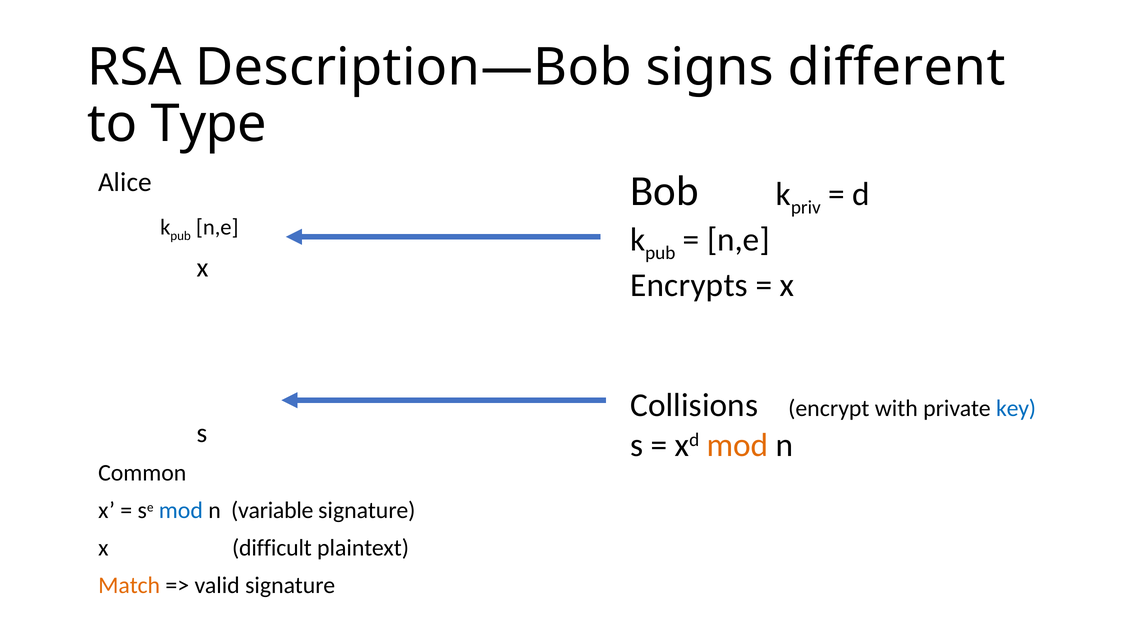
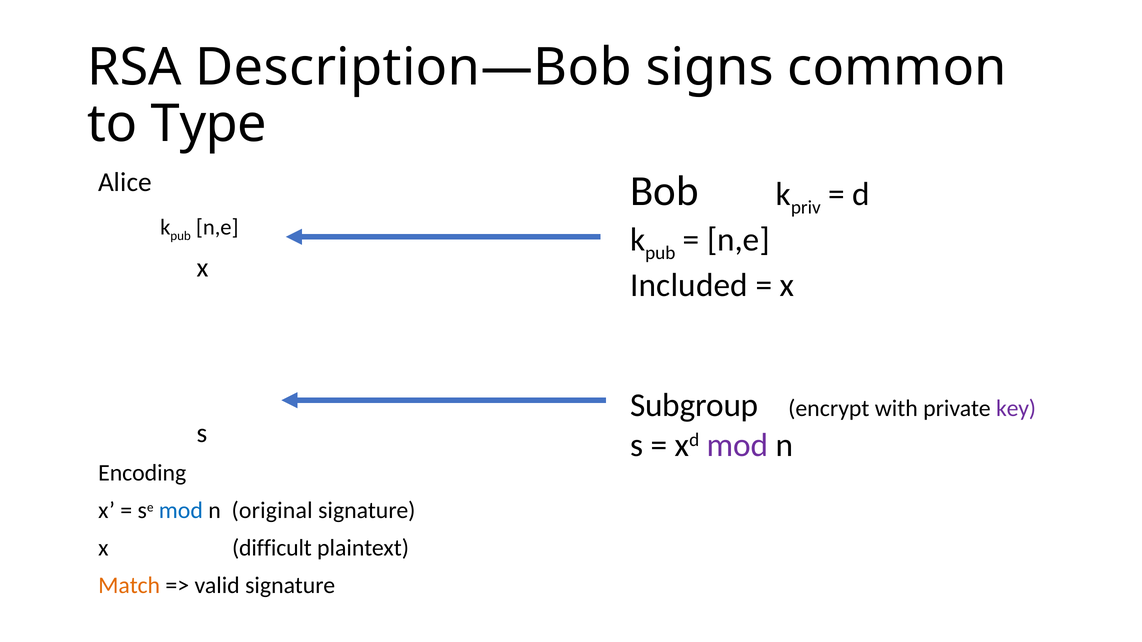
different: different -> common (897, 68)
Encrypts: Encrypts -> Included (689, 285)
Collisions: Collisions -> Subgroup (694, 405)
key colour: blue -> purple (1016, 408)
mod colour: orange -> purple (737, 445)
Common: Common -> Encoding (142, 473)
variable: variable -> original (272, 511)
